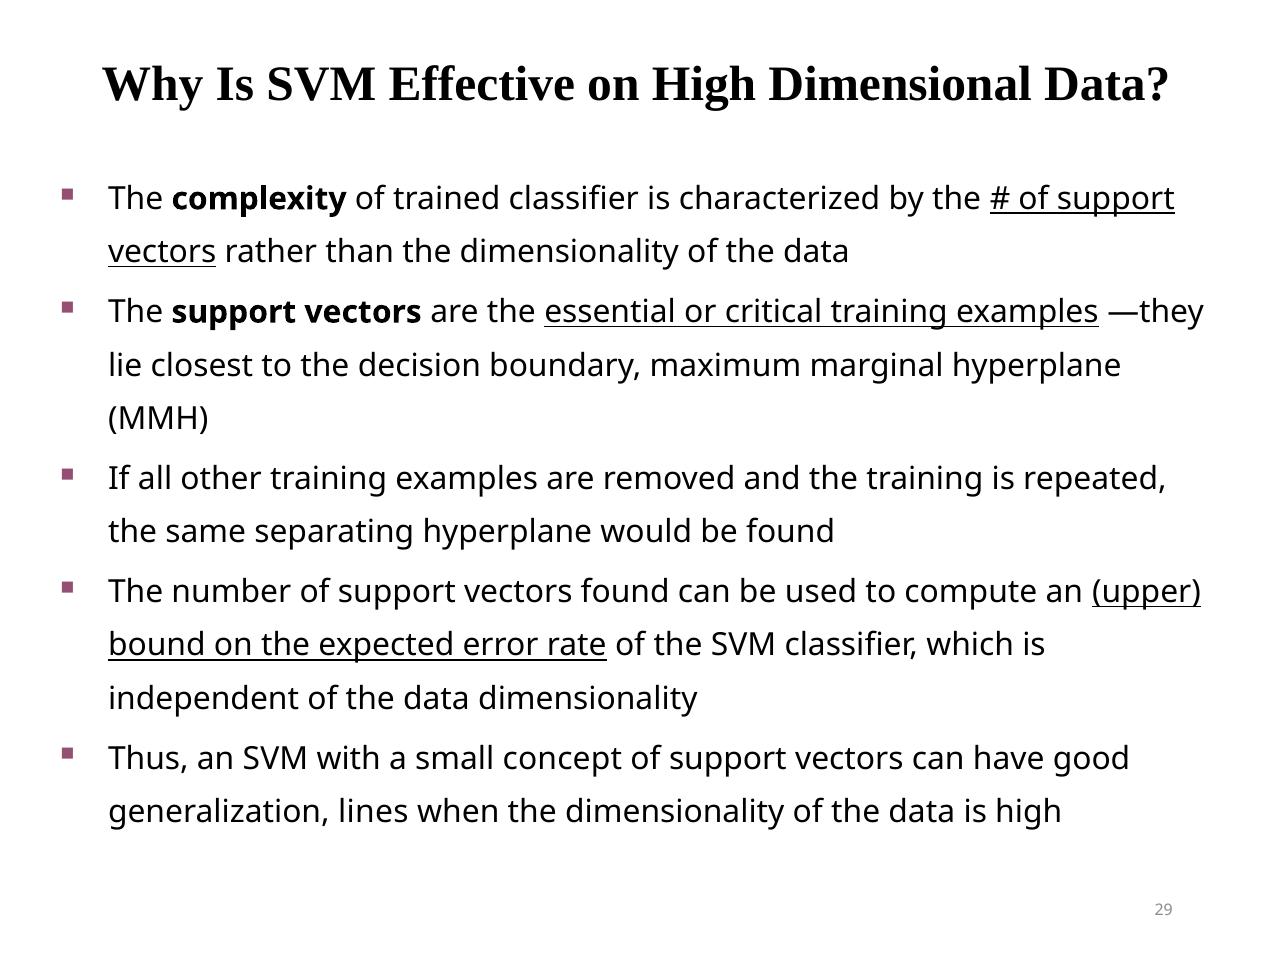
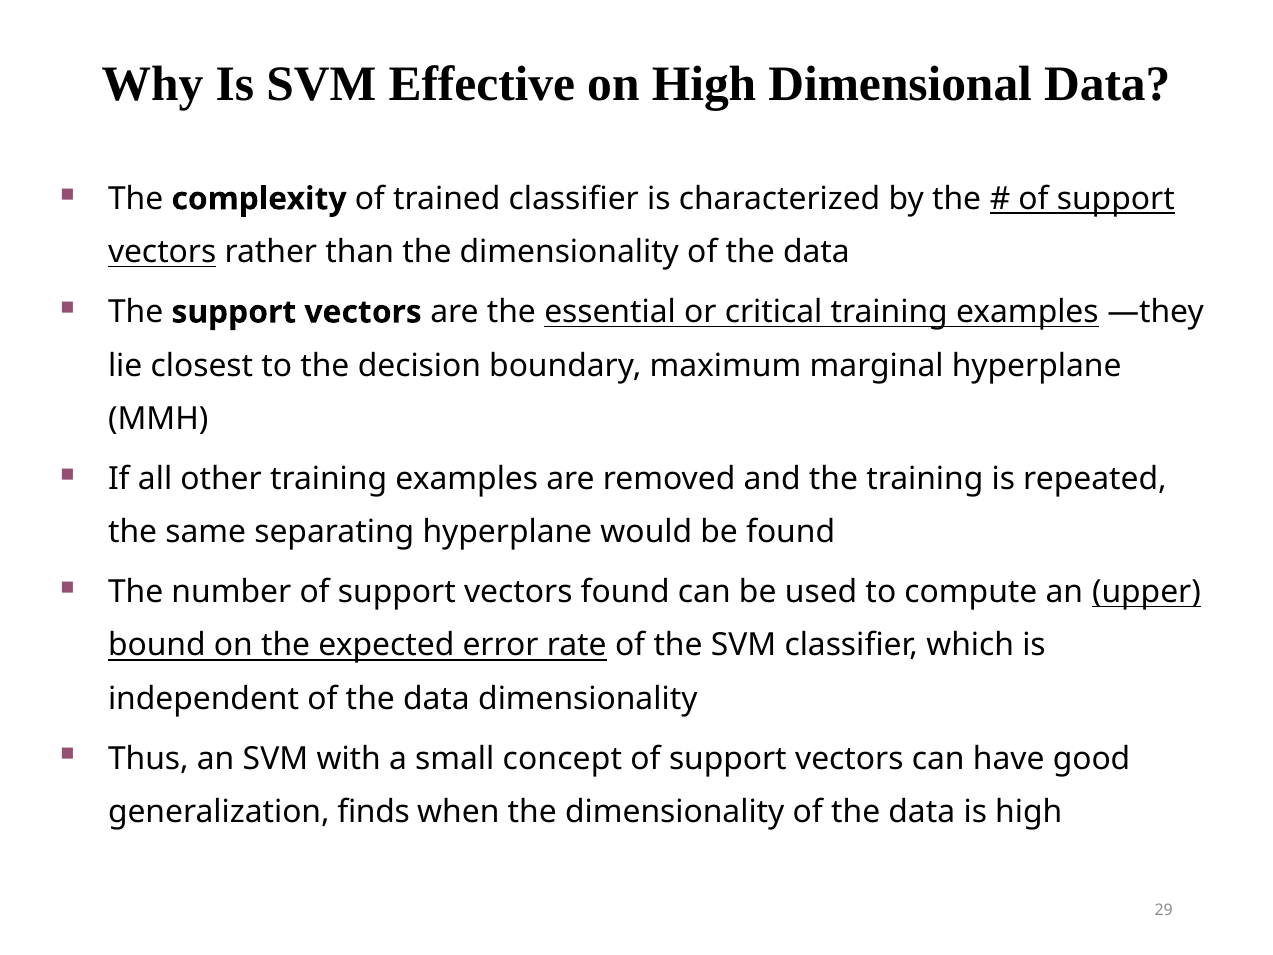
lines: lines -> finds (374, 812)
